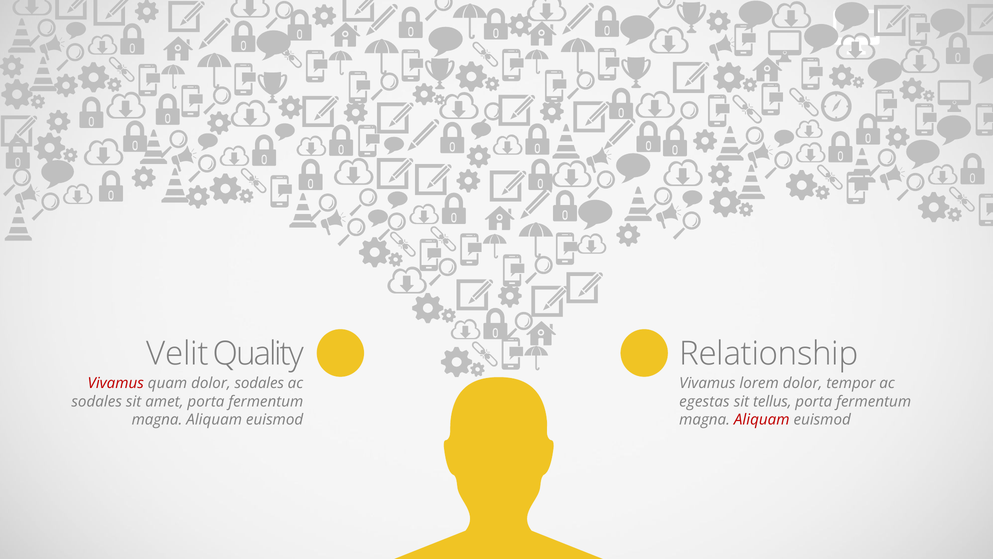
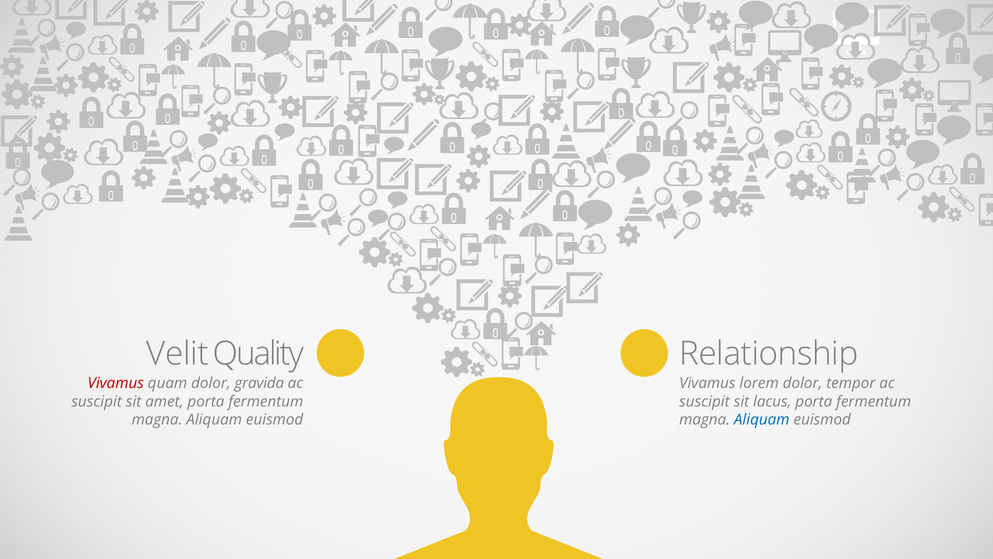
dolor sodales: sodales -> gravida (259, 383)
sodales: sodales -> suscipit (97, 401)
egestas: egestas -> suscipit (704, 401)
tellus: tellus -> lacus (772, 401)
Aliquam colour: red -> blue (762, 420)
